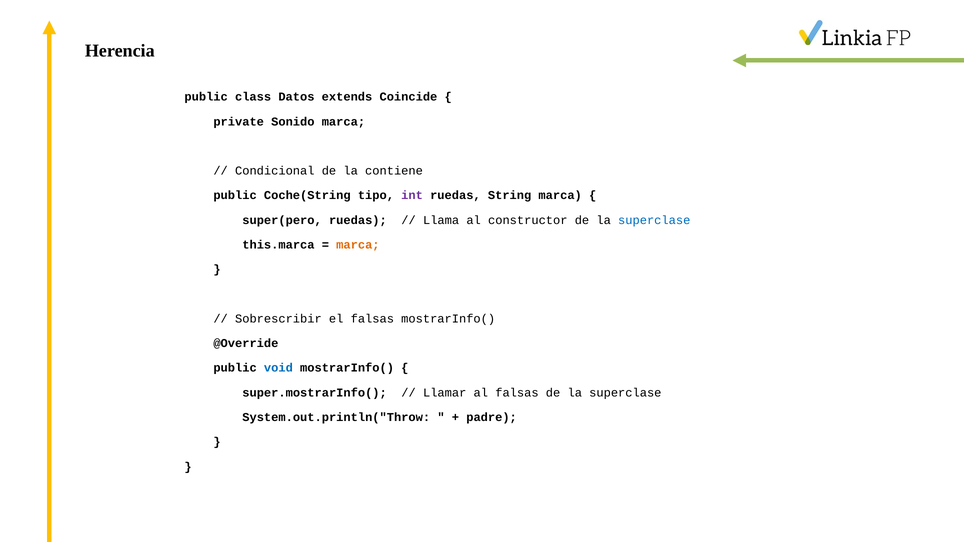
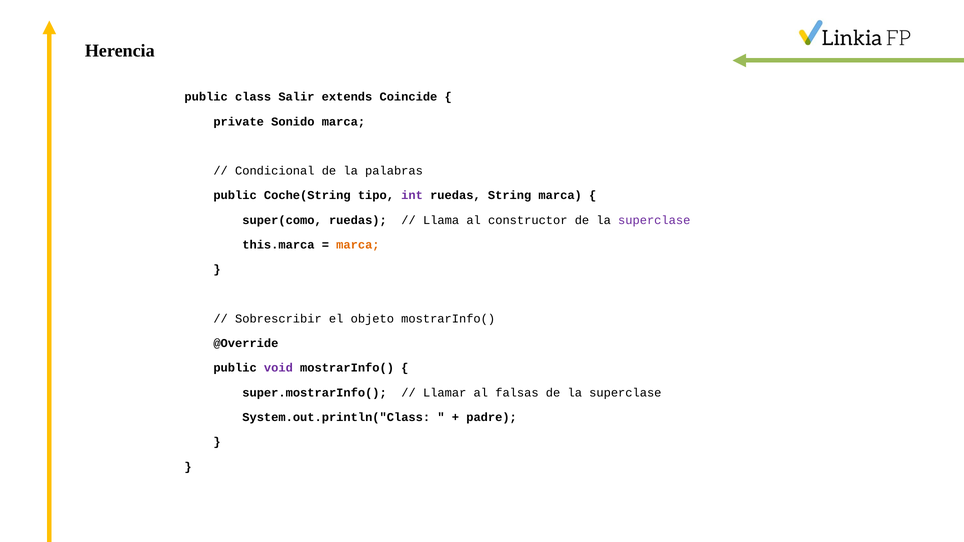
Datos: Datos -> Salir (296, 97)
contiene: contiene -> palabras (394, 171)
super(pero: super(pero -> super(como (282, 220)
superclase colour: blue -> purple (654, 220)
el falsas: falsas -> objeto (372, 319)
void colour: blue -> purple (278, 368)
System.out.println("Throw: System.out.println("Throw -> System.out.println("Class (336, 417)
